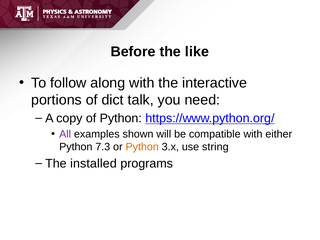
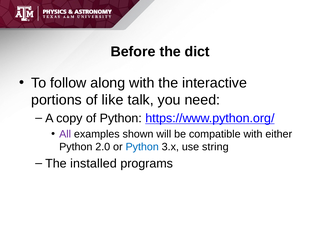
like: like -> dict (197, 52)
dict: dict -> like (113, 100)
7.3: 7.3 -> 2.0 (103, 147)
Python colour: orange -> blue (142, 147)
